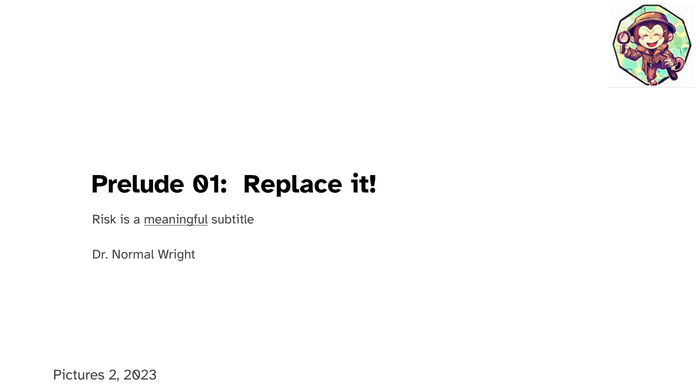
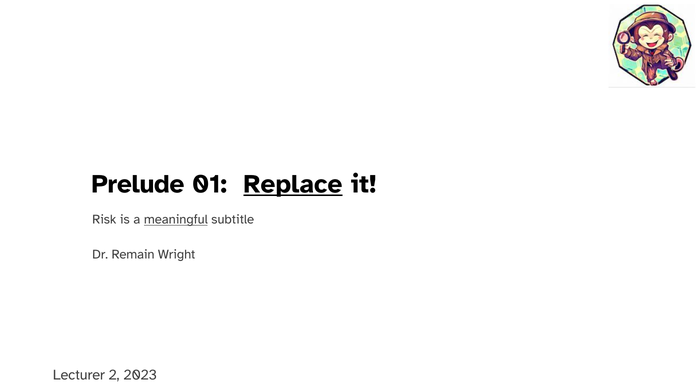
Replace underline: none -> present (293, 184)
Normal: Normal -> Remain (133, 254)
Pictures: Pictures -> Lecturer (79, 374)
